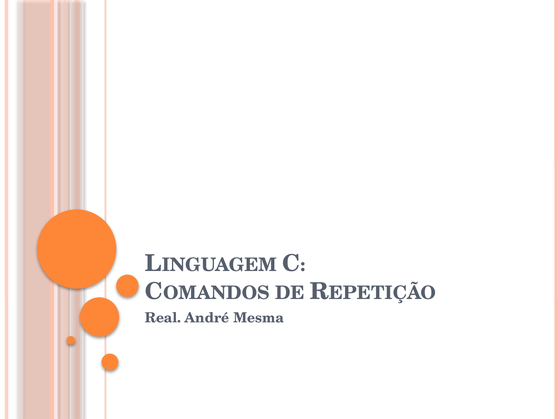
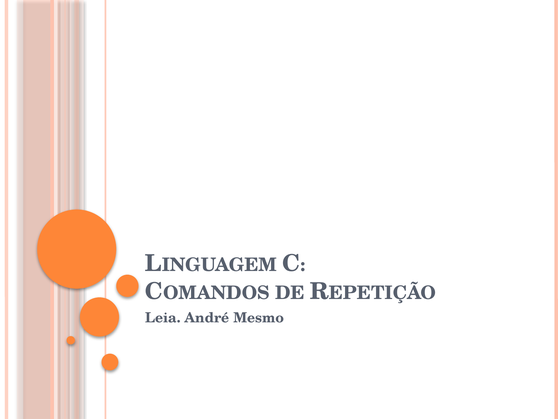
Real: Real -> Leia (163, 317)
Mesma: Mesma -> Mesmo (259, 317)
